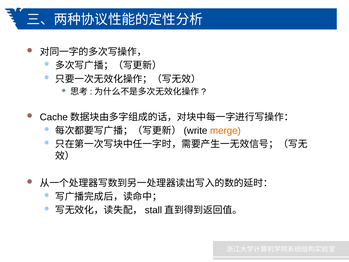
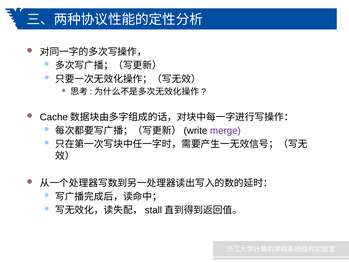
merge colour: orange -> purple (225, 131)
